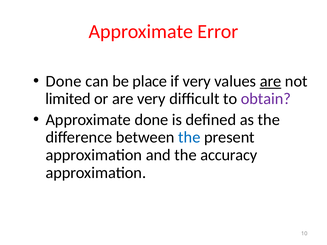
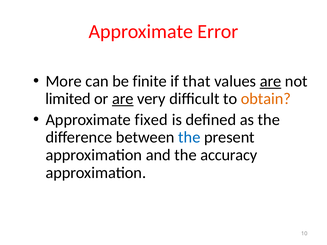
Done: Done -> More (64, 81)
place: place -> finite (150, 81)
if very: very -> that (197, 81)
are underline: none -> present (123, 99)
obtain colour: purple -> orange (266, 99)
Approximate done: done -> fixed (151, 120)
